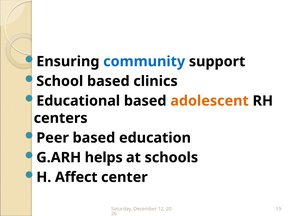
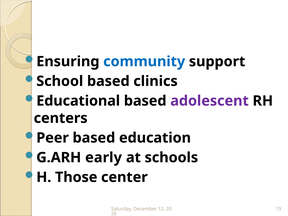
adolescent colour: orange -> purple (210, 101)
helps: helps -> early (104, 158)
Affect: Affect -> Those (76, 177)
